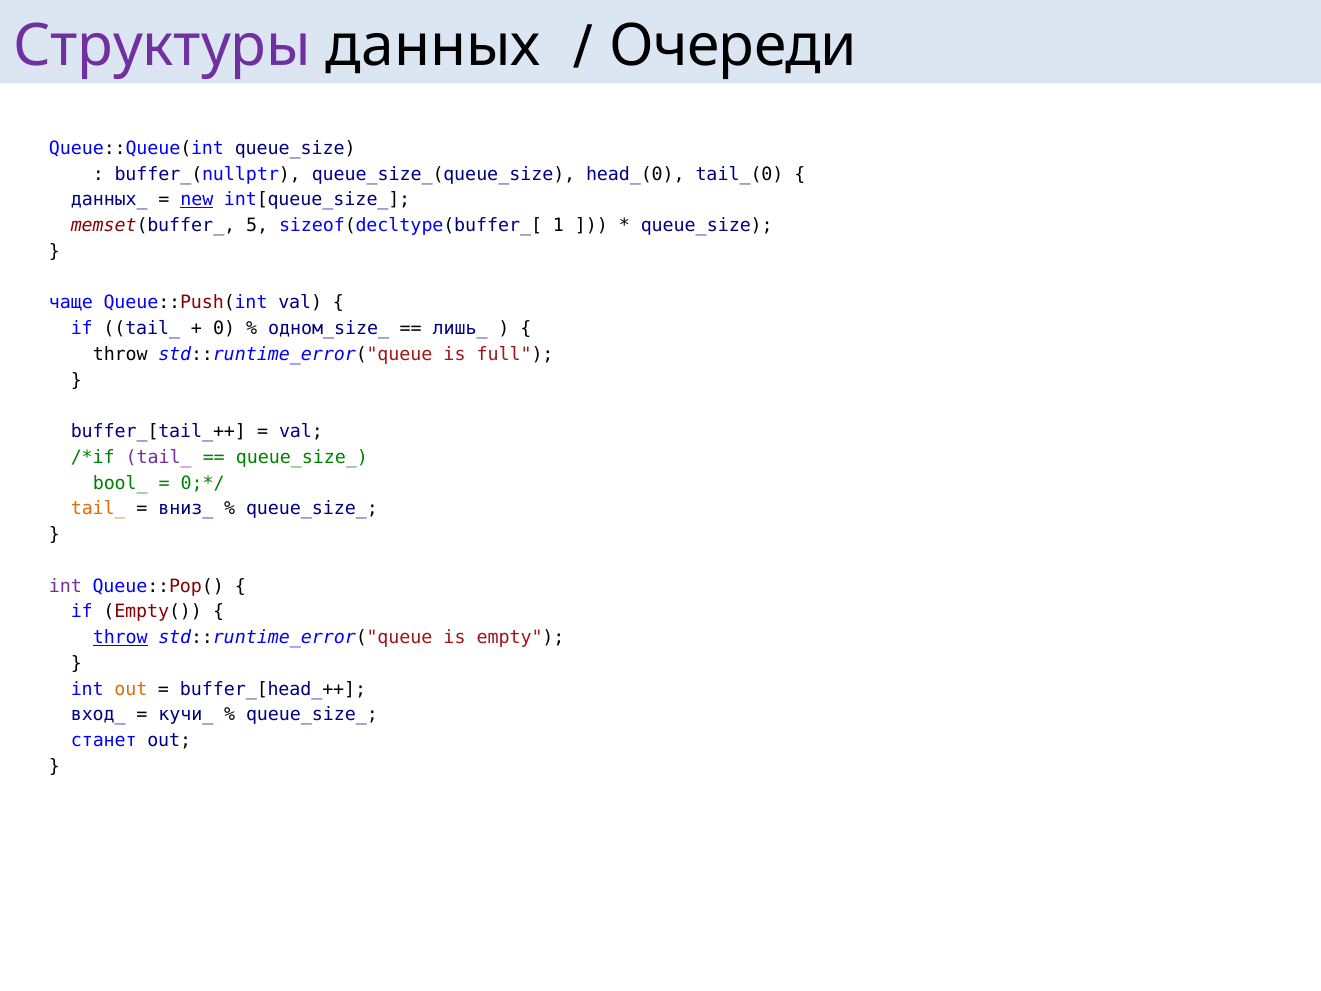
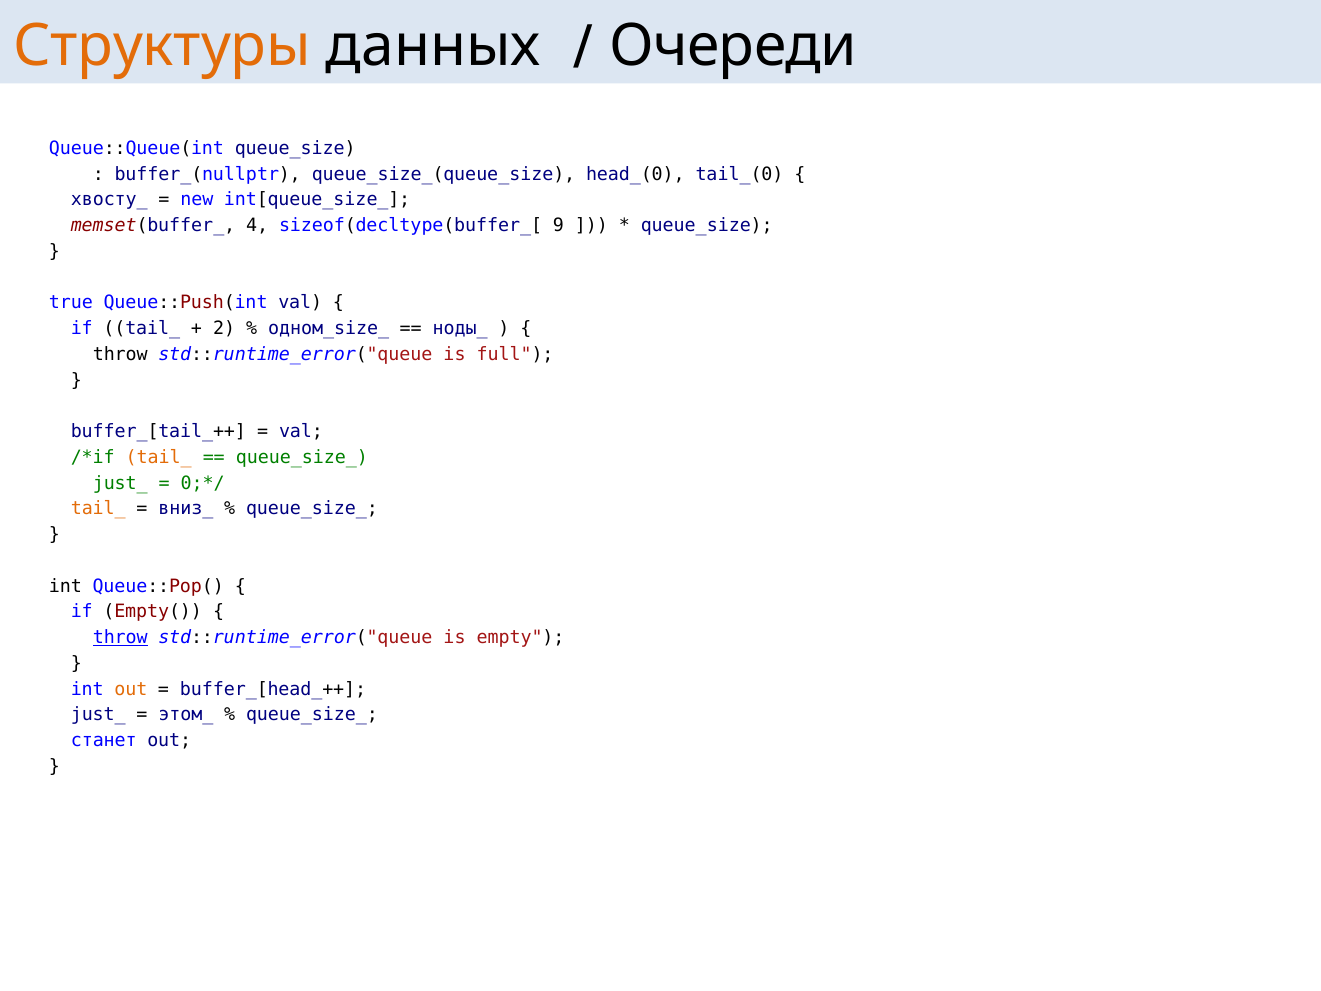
Структуры colour: purple -> orange (162, 46)
данных_: данных_ -> хвосту_ (109, 200)
new underline: present -> none (197, 200)
5: 5 -> 4 (257, 225)
1: 1 -> 9 (558, 225)
чаще: чаще -> true (71, 303)
0: 0 -> 2 (224, 328)
лишь_: лишь_ -> ноды_ (460, 328)
tail_ colour: purple -> orange (159, 457)
bool_: bool_ -> just_ (120, 483)
int colour: purple -> black (65, 586)
вход_: вход_ -> just_ (98, 715)
кучи_: кучи_ -> этом_ (186, 715)
